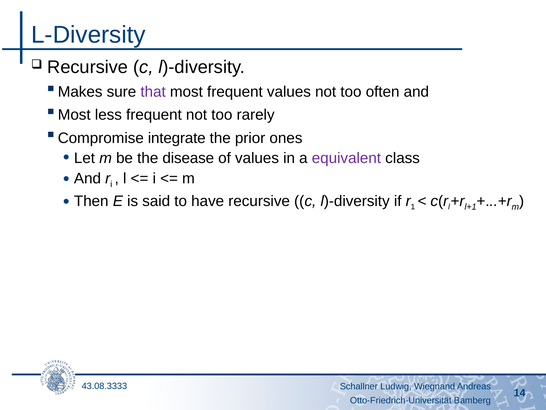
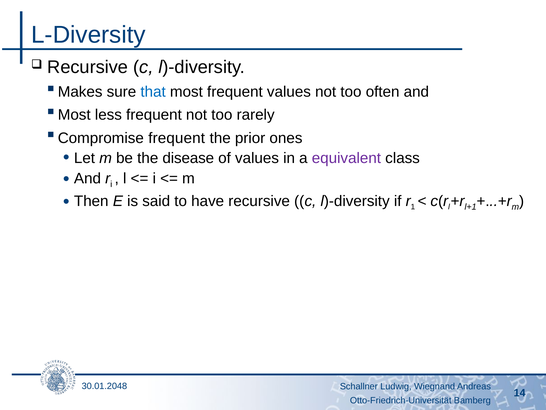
that colour: purple -> blue (153, 92)
Compromise integrate: integrate -> frequent (177, 138)
43.08.3333: 43.08.3333 -> 30.01.2048 (104, 386)
